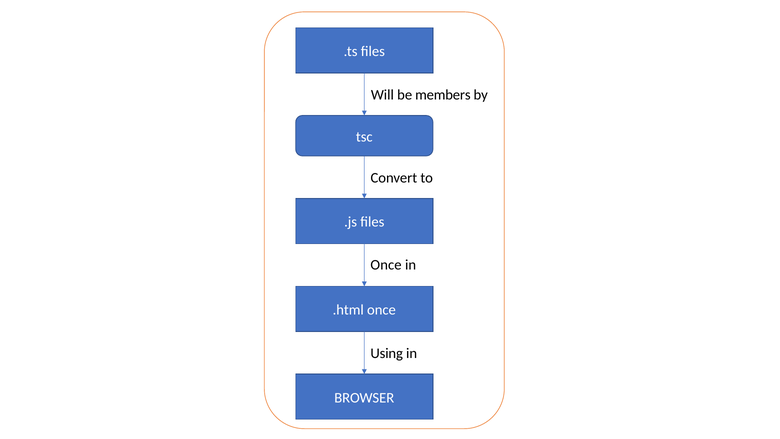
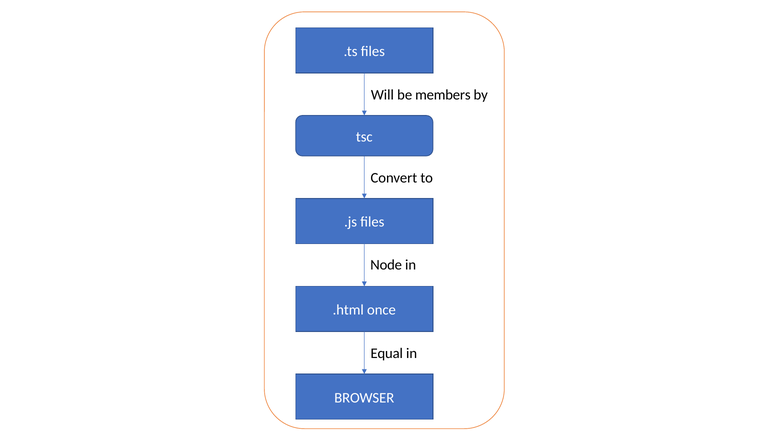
Once: Once -> Node (386, 265)
Using: Using -> Equal (387, 353)
